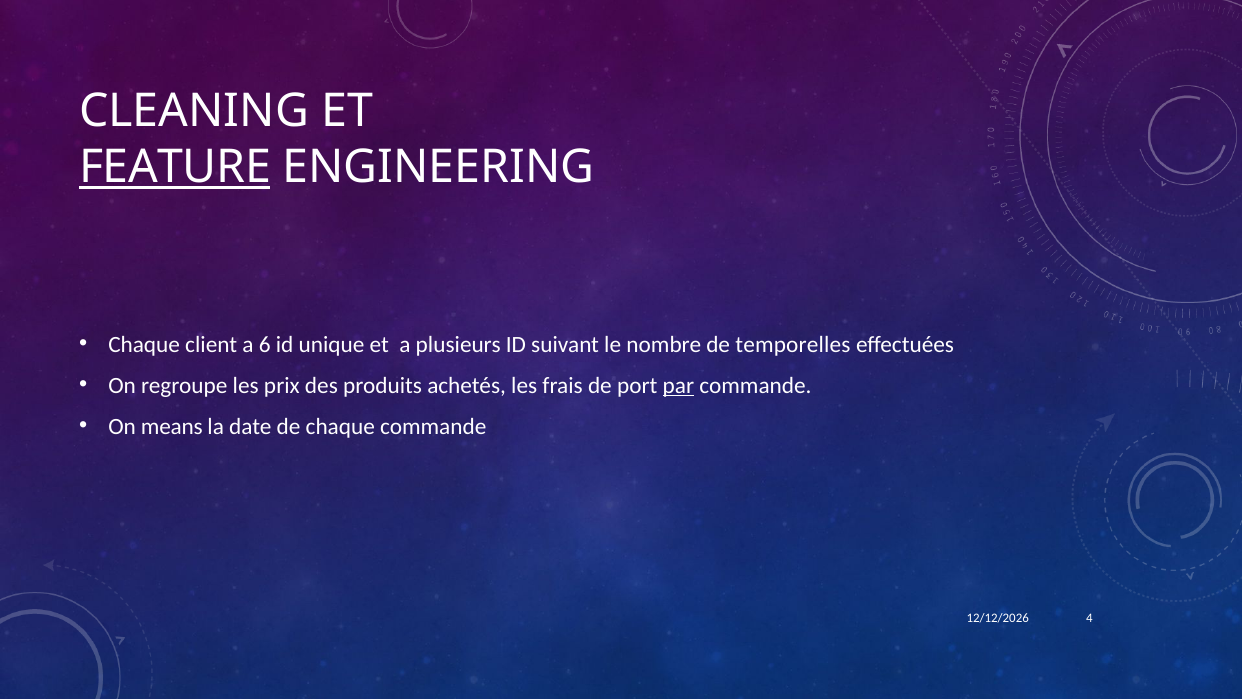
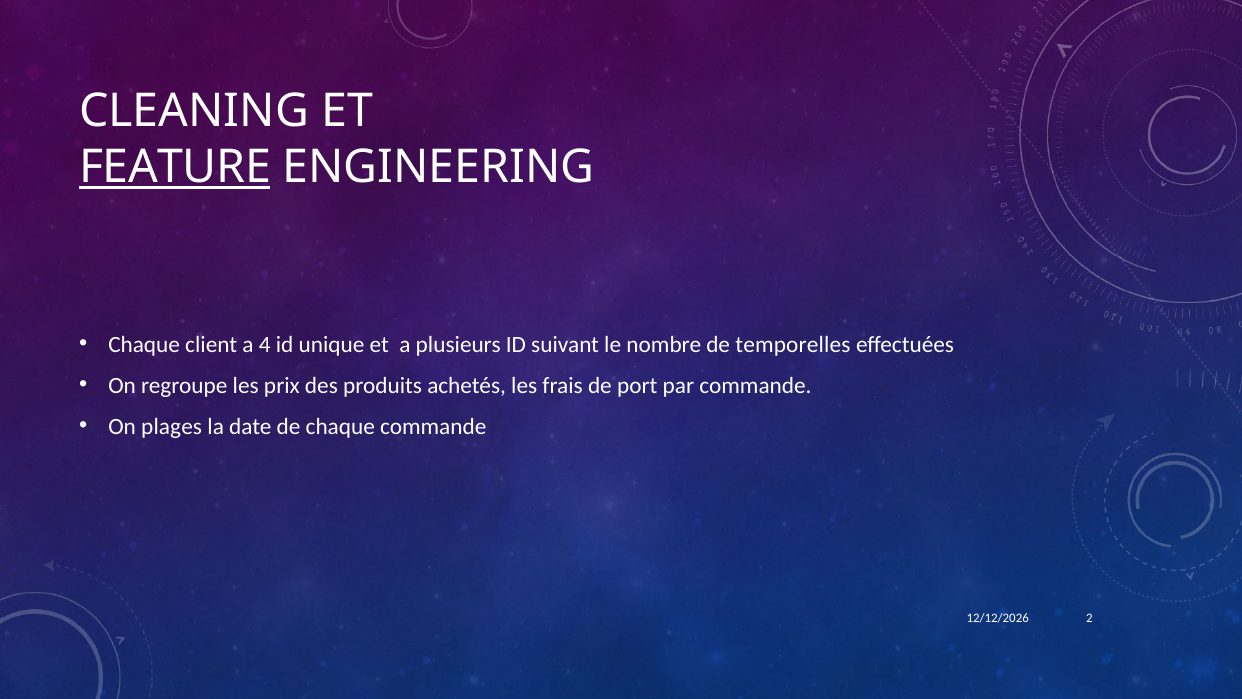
6: 6 -> 4 (265, 344)
par underline: present -> none (678, 385)
means: means -> plages (172, 426)
4: 4 -> 2 (1089, 618)
